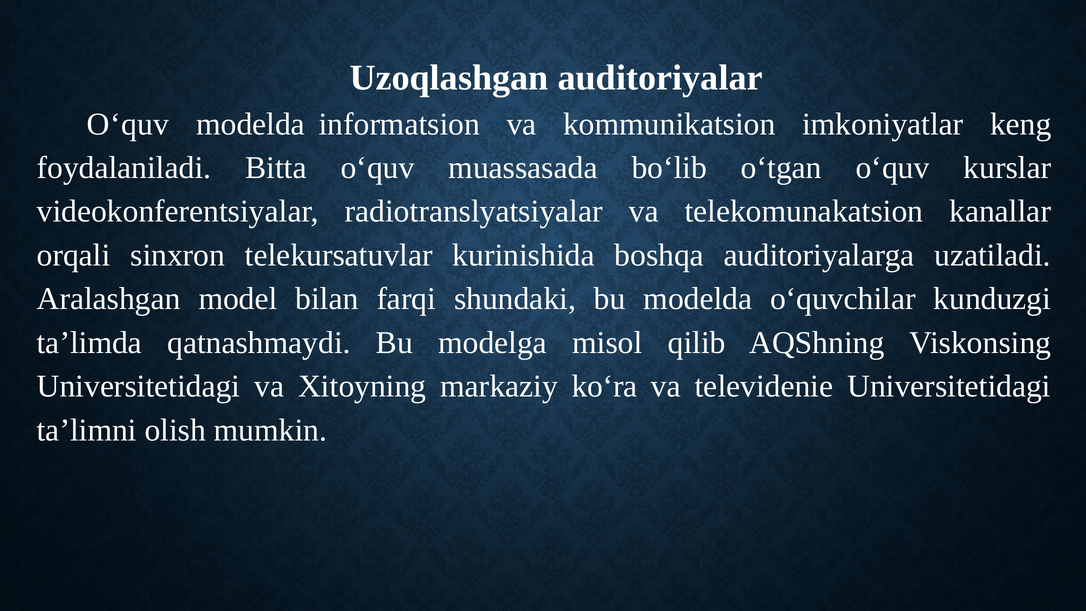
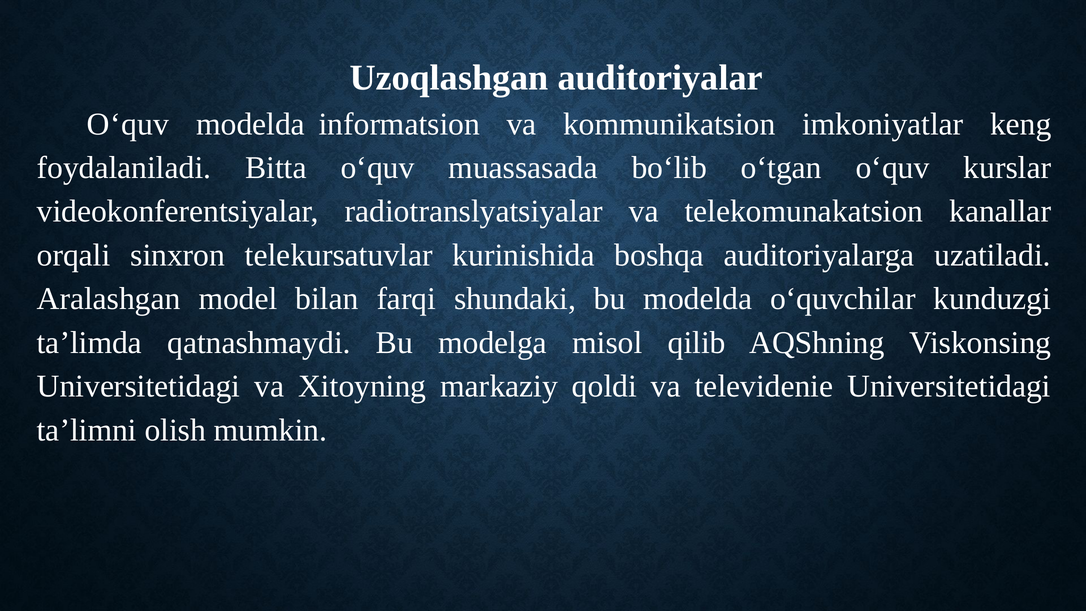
koʻra: koʻra -> qoldi (604, 386)
